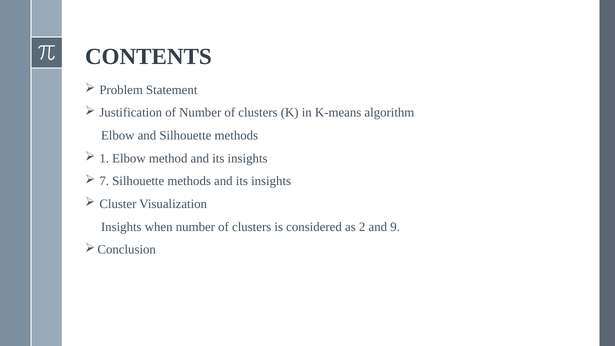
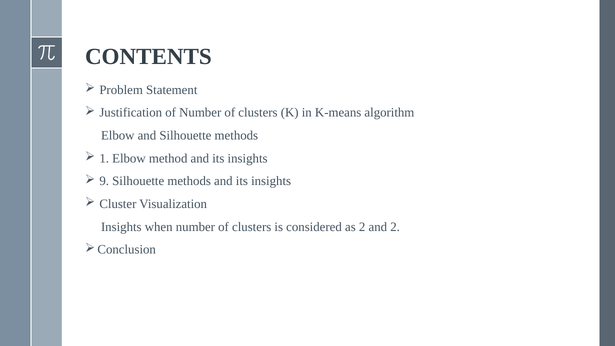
7: 7 -> 9 (104, 181)
and 9: 9 -> 2 (395, 227)
